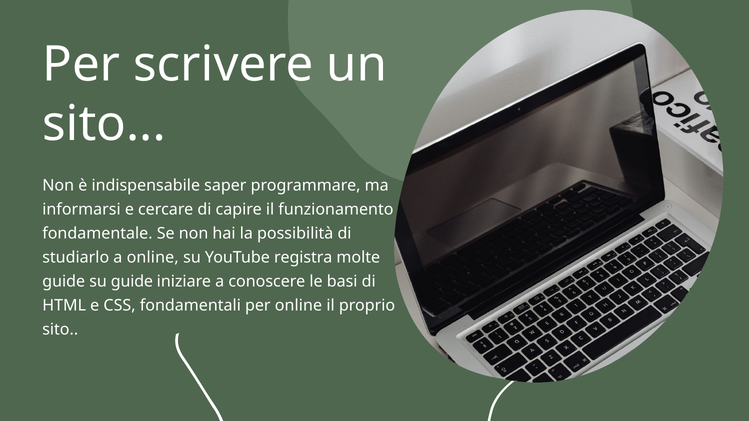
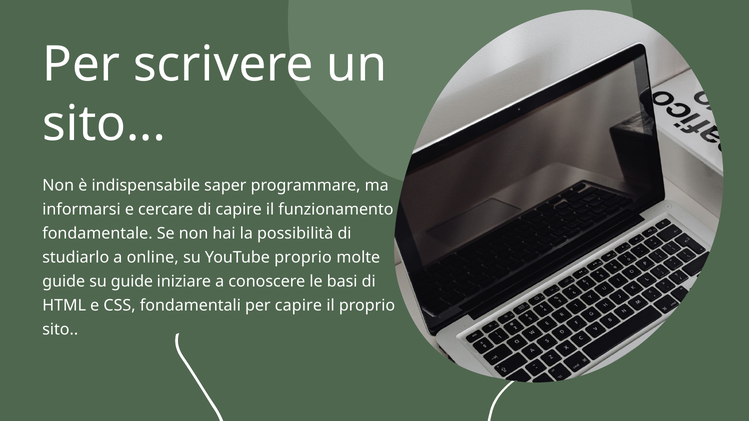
YouTube registra: registra -> proprio (303, 258)
per online: online -> capire (298, 306)
